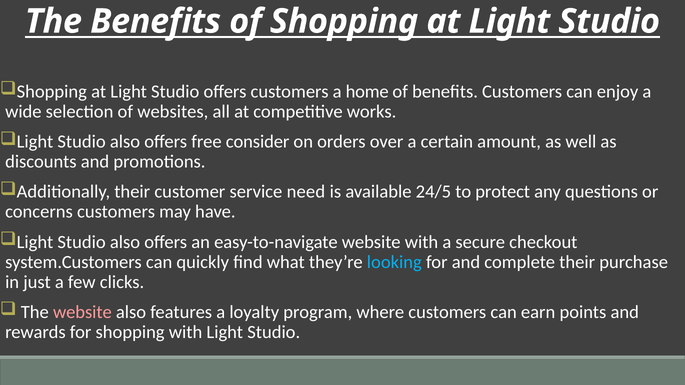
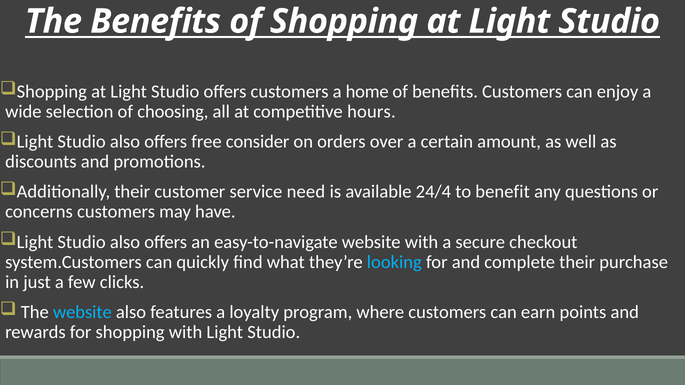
websites: websites -> choosing (173, 112)
works: works -> hours (371, 112)
24/5: 24/5 -> 24/4 (433, 192)
protect: protect -> benefit (503, 192)
website colour: pink -> light blue (82, 312)
